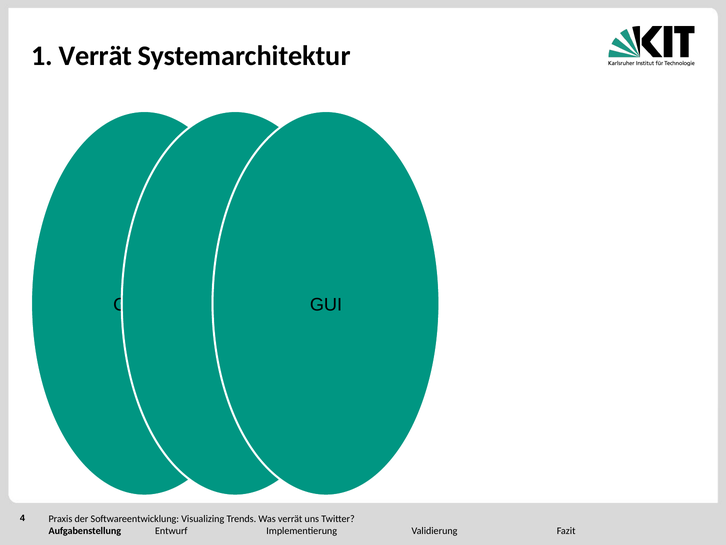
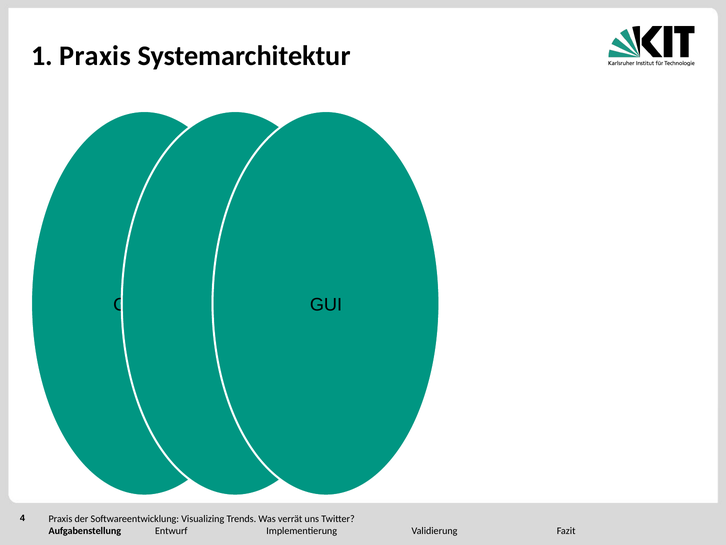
1 Verrät: Verrät -> Praxis (95, 56)
